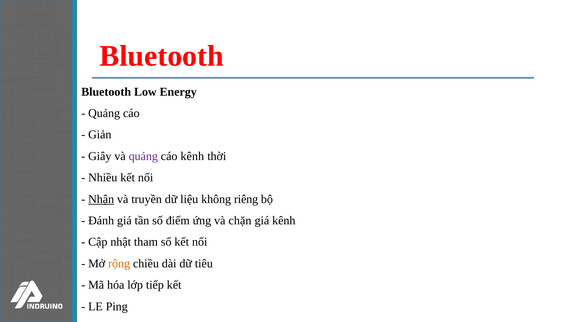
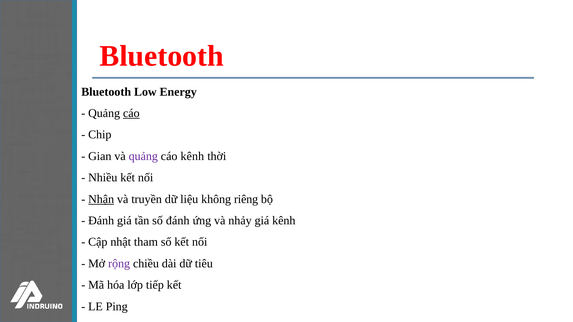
cáo underline: none -> present (131, 113)
Giản: Giản -> Chip (100, 135)
Giây: Giây -> Gian (100, 156)
số điểm: điểm -> đánh (178, 221)
chặn: chặn -> nhảy (240, 221)
rộng colour: orange -> purple (119, 264)
